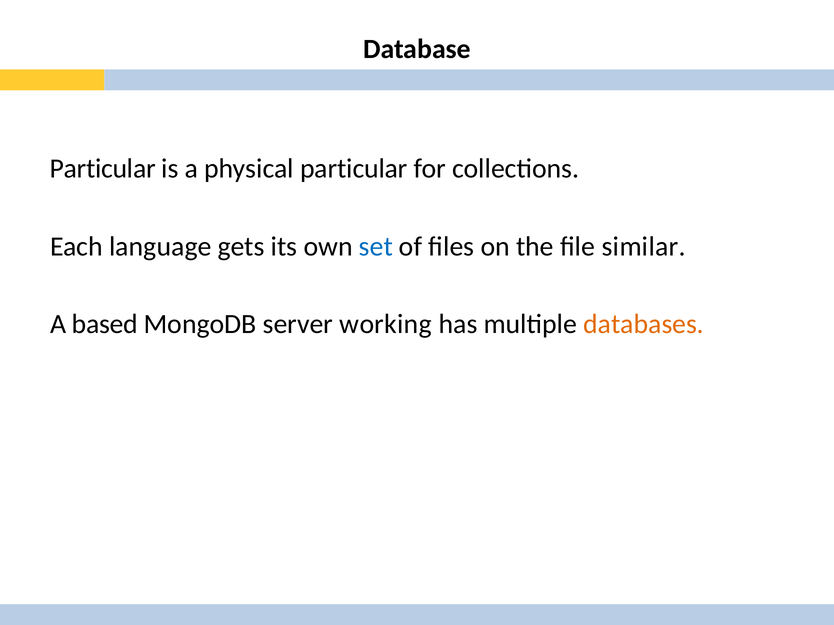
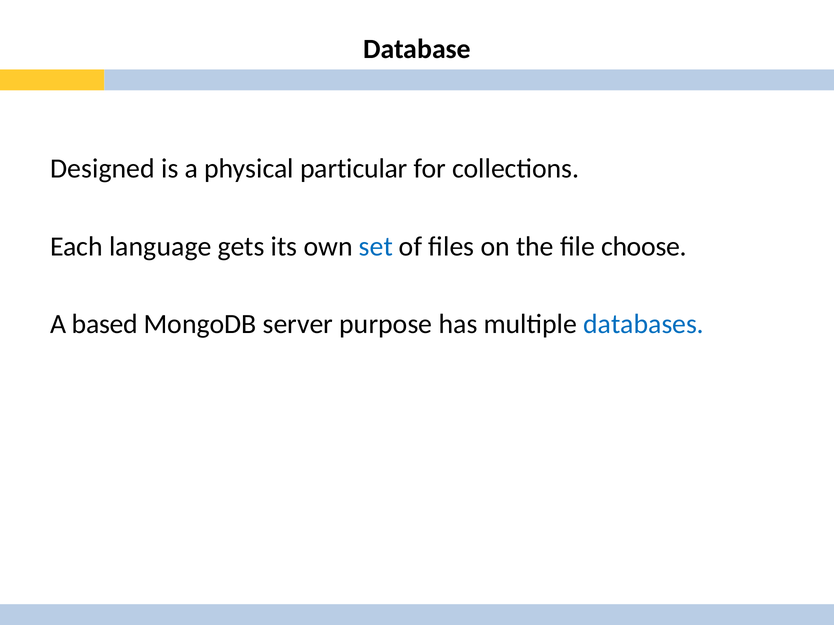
Particular: Particular -> Designed (102, 169)
similar: similar -> choose (644, 247)
working: working -> purpose (386, 324)
databases colour: orange -> blue (644, 324)
